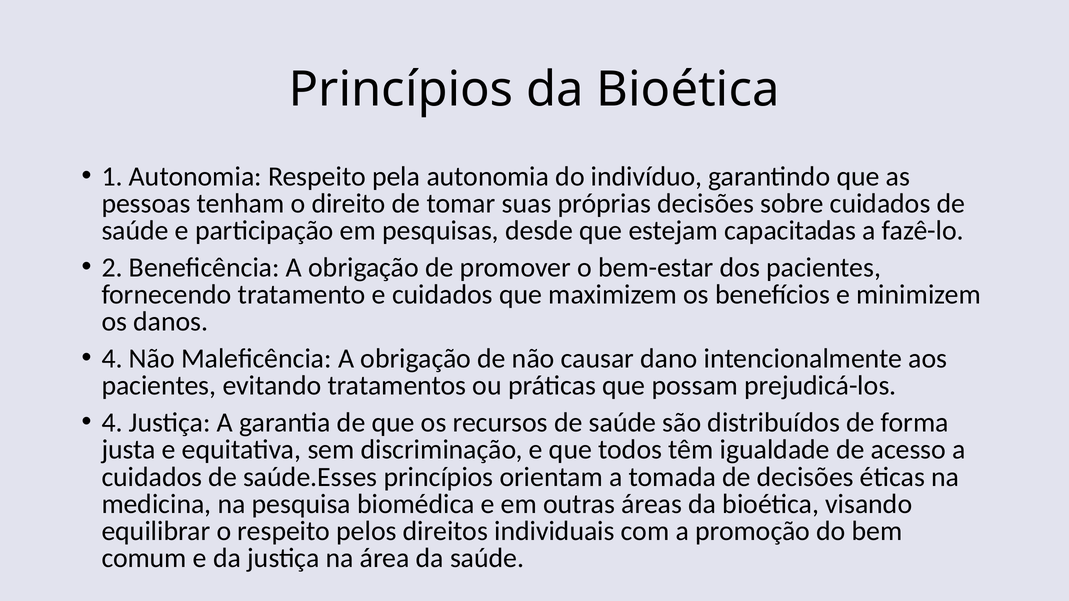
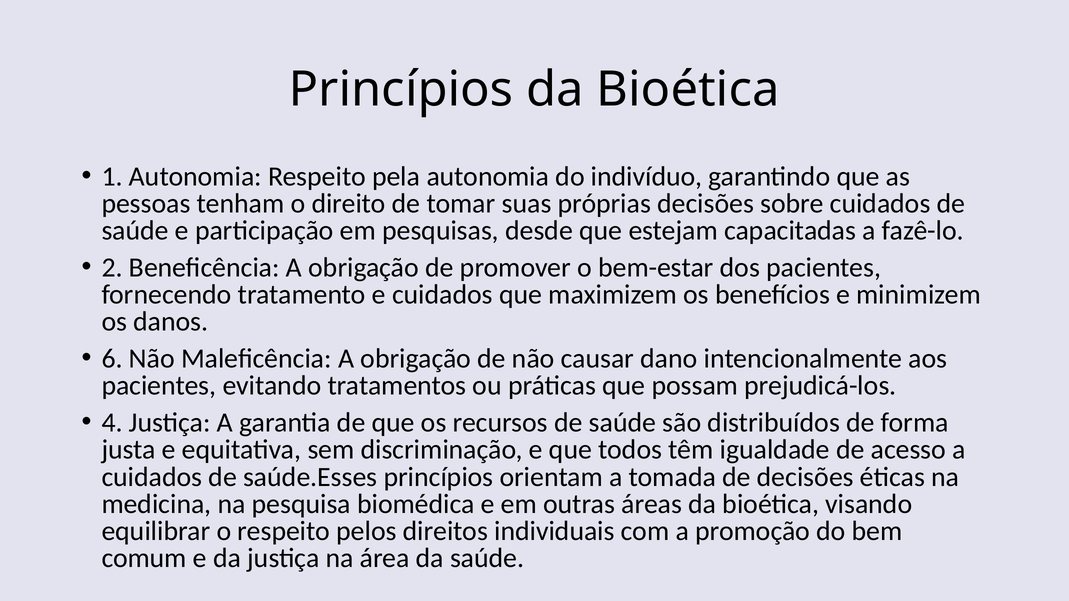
4: 4 -> 6 (112, 359)
